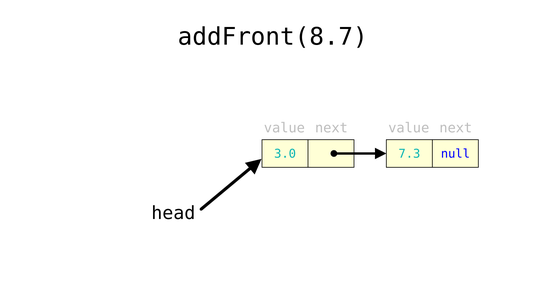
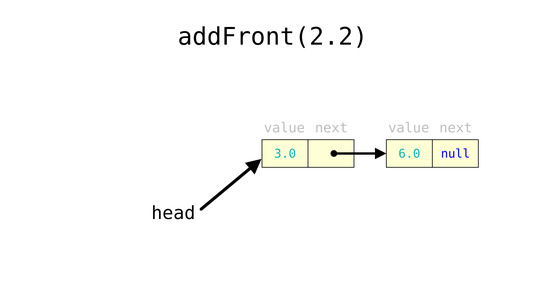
addFront(8.7: addFront(8.7 -> addFront(2.2 (273, 37)
7.3: 7.3 -> 6.0 (409, 154)
